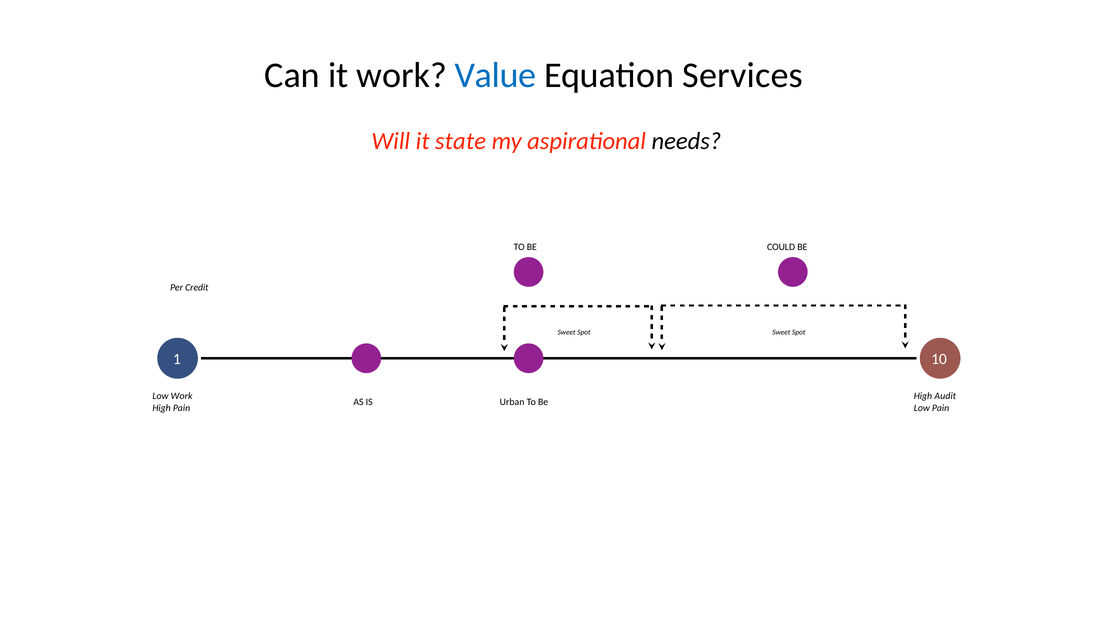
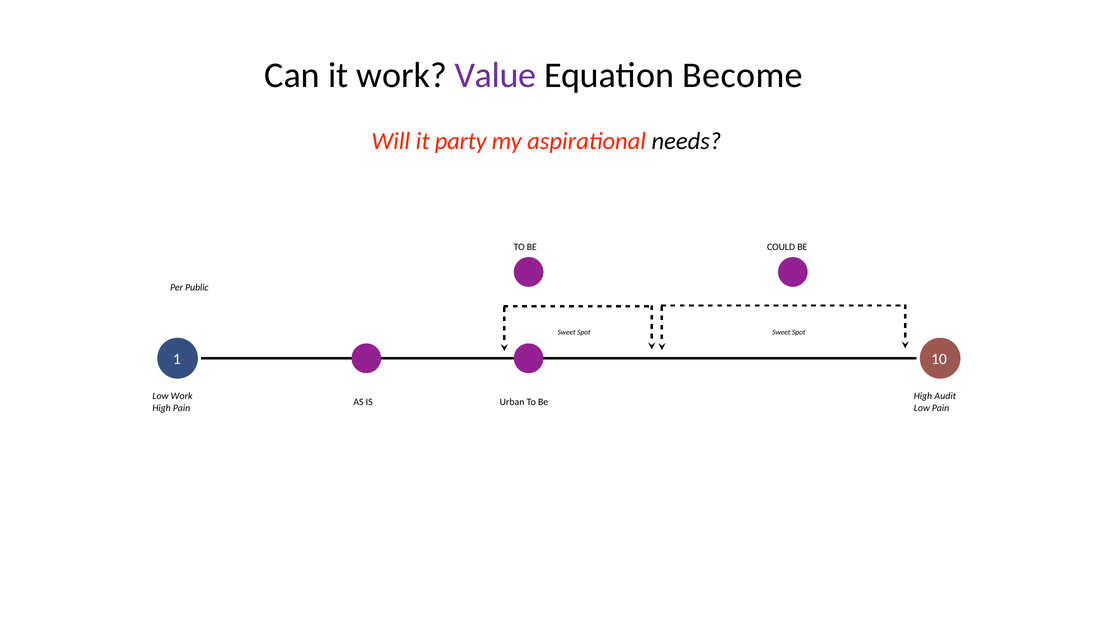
Value colour: blue -> purple (496, 75)
Services: Services -> Become (743, 75)
state: state -> party (461, 141)
Credit: Credit -> Public (197, 288)
